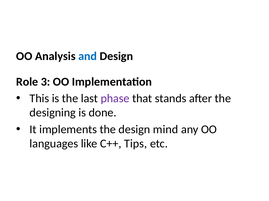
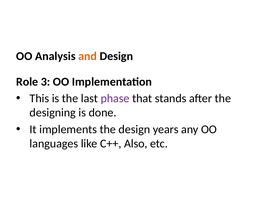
and colour: blue -> orange (88, 56)
mind: mind -> years (166, 130)
Tips: Tips -> Also (136, 144)
